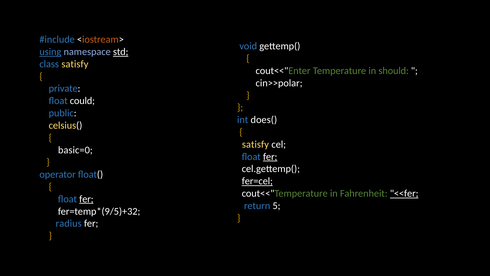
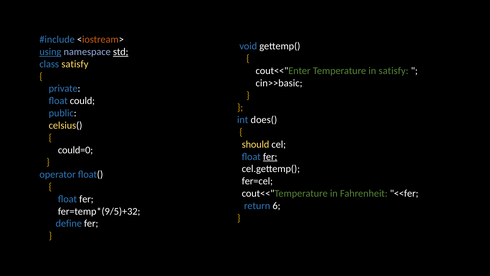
in should: should -> satisfy (394, 71)
cin>>polar: cin>>polar -> cin>>basic (279, 83)
satisfy: satisfy -> should (256, 144)
basic=0: basic=0 -> could=0 (75, 150)
fer=cel underline: present -> none (257, 181)
<<fer underline: present -> none (404, 193)
fer underline: present -> none (86, 199)
5: 5 -> 6 (276, 205)
radius: radius -> define (69, 223)
